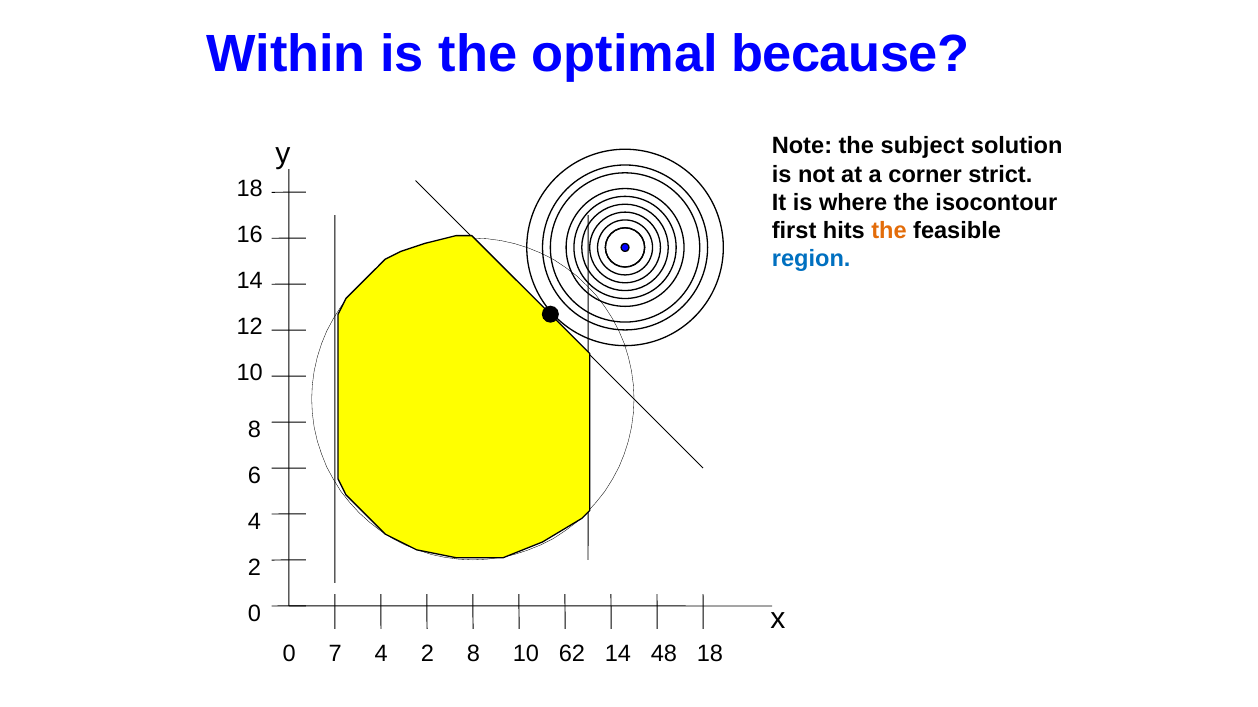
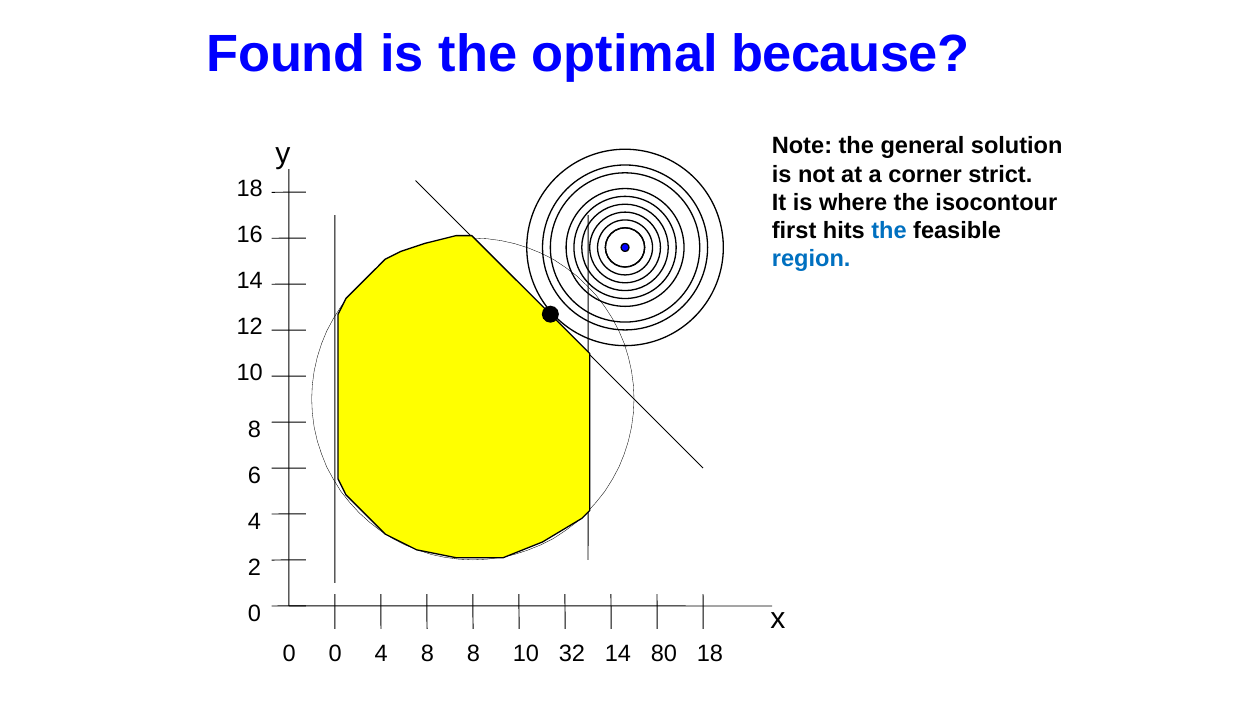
Within: Within -> Found (286, 54)
subject: subject -> general (922, 146)
the colour: orange -> blue (889, 231)
0 7: 7 -> 0 (335, 654)
4 2: 2 -> 8 (427, 654)
62: 62 -> 32 (572, 654)
48: 48 -> 80 (664, 654)
